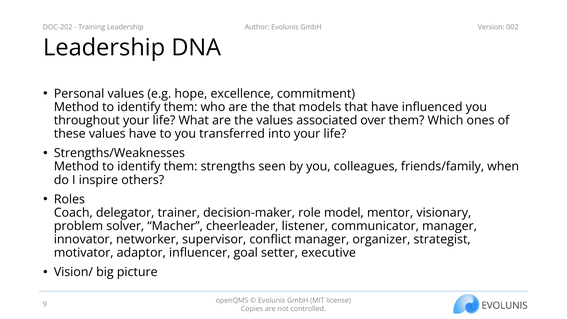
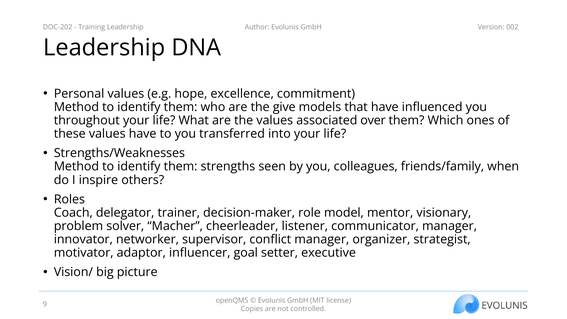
the that: that -> give (284, 107)
